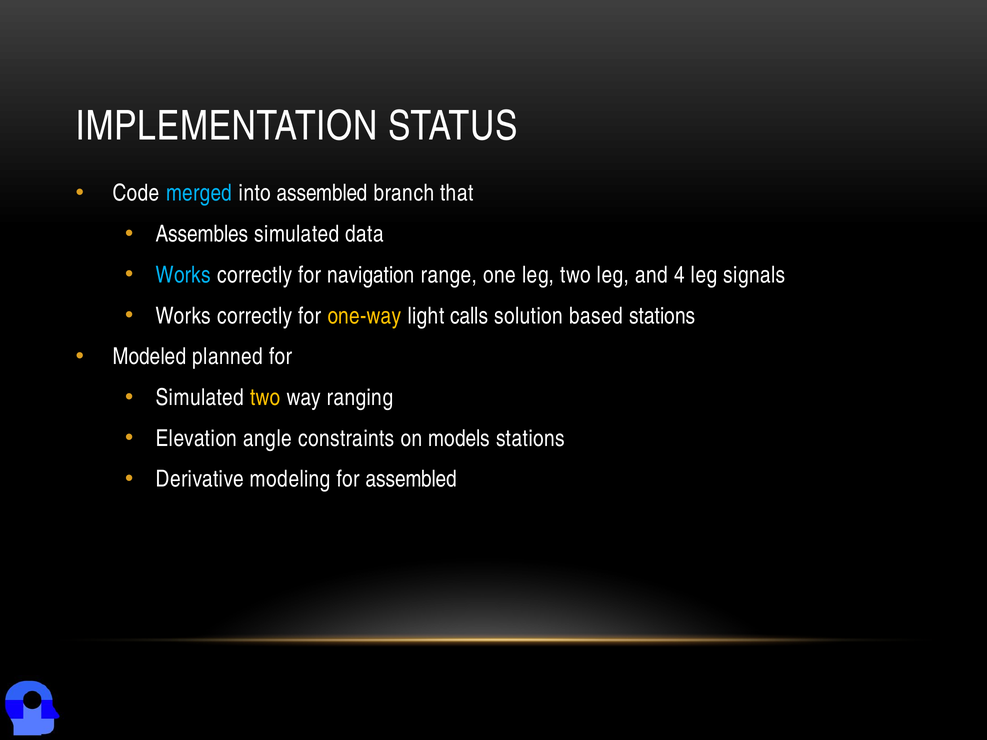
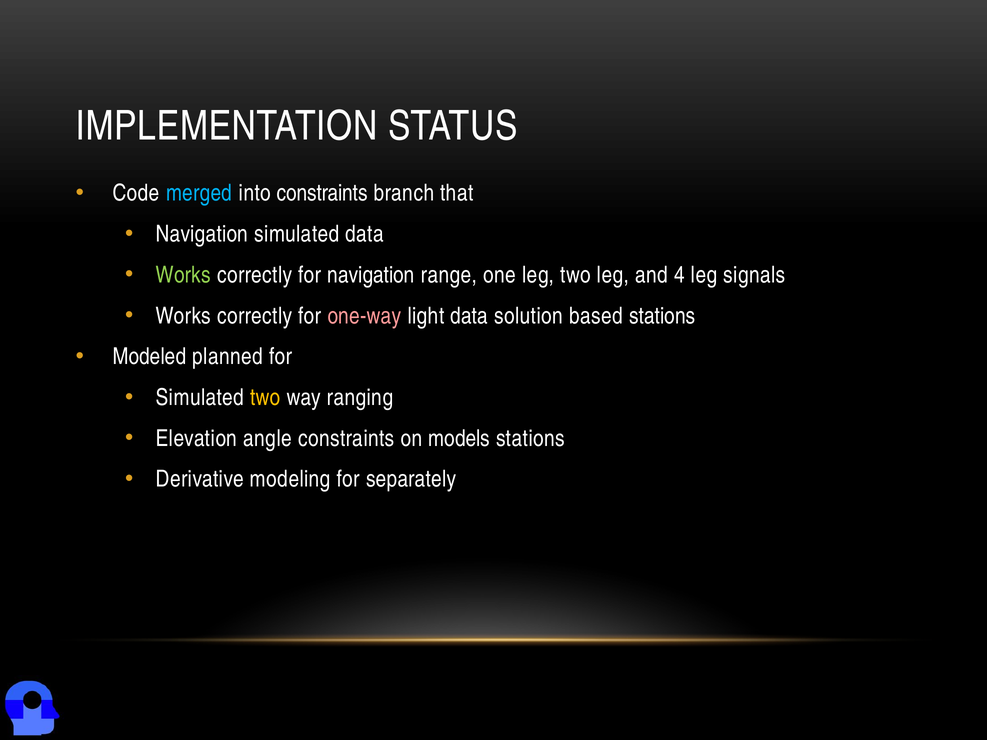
into assembled: assembled -> constraints (322, 193)
Assembles: Assembles -> Navigation (202, 234)
Works colour: light blue -> light green (183, 275)
one-way colour: yellow -> pink (364, 316)
light calls: calls -> data (469, 316)
for assembled: assembled -> separately (411, 479)
